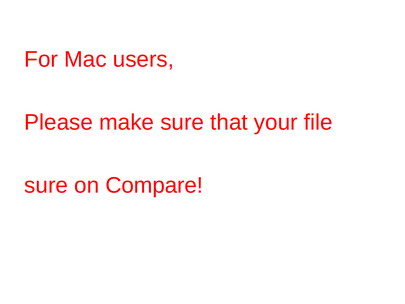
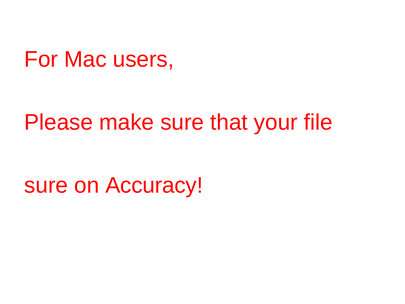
Compare: Compare -> Accuracy (154, 185)
